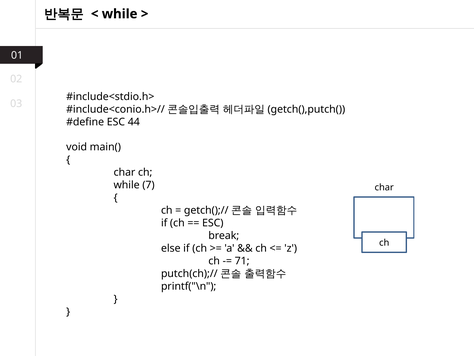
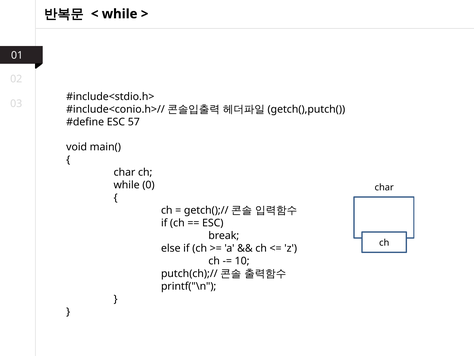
44: 44 -> 57 (134, 122)
7: 7 -> 0 (149, 185)
71: 71 -> 10 (242, 261)
